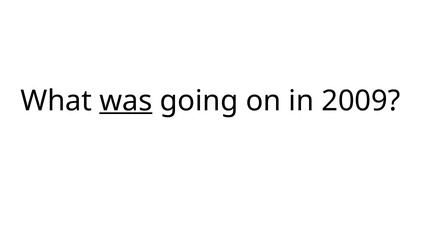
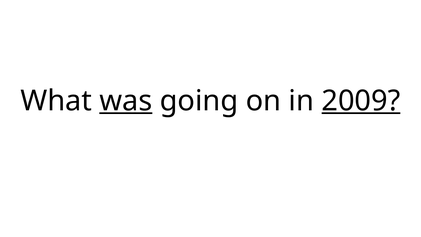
2009 underline: none -> present (361, 101)
